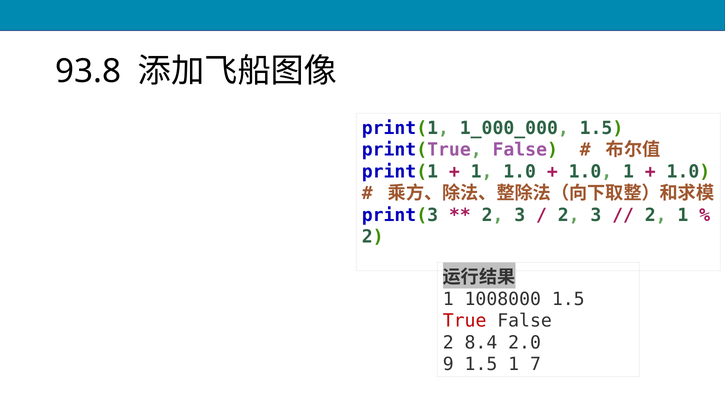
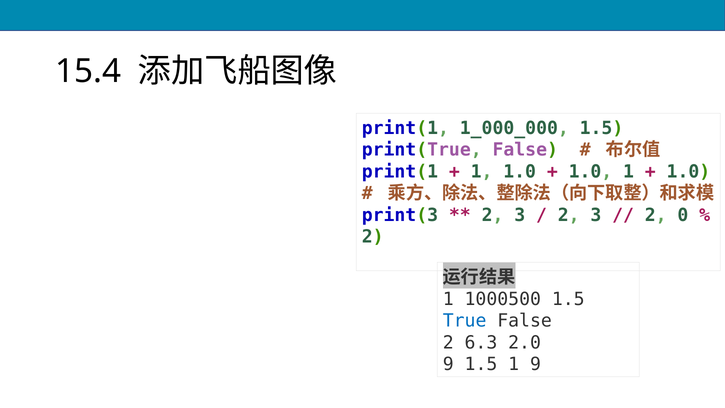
93.8: 93.8 -> 15.4 (88, 71)
2 1: 1 -> 0 (683, 215)
1008000: 1008000 -> 1000500 (503, 299)
True colour: red -> blue (465, 321)
8.4: 8.4 -> 6.3 (481, 342)
1 7: 7 -> 9 (536, 364)
